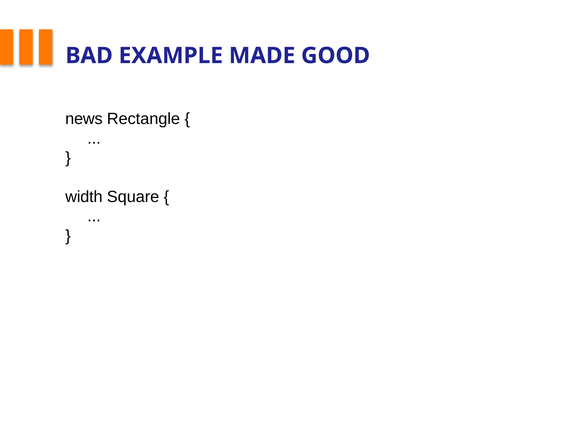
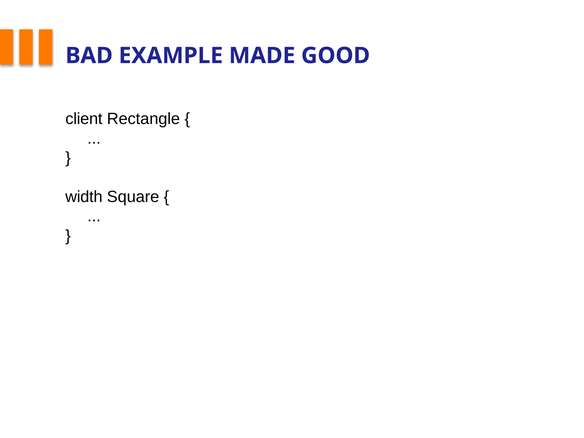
news: news -> client (84, 119)
